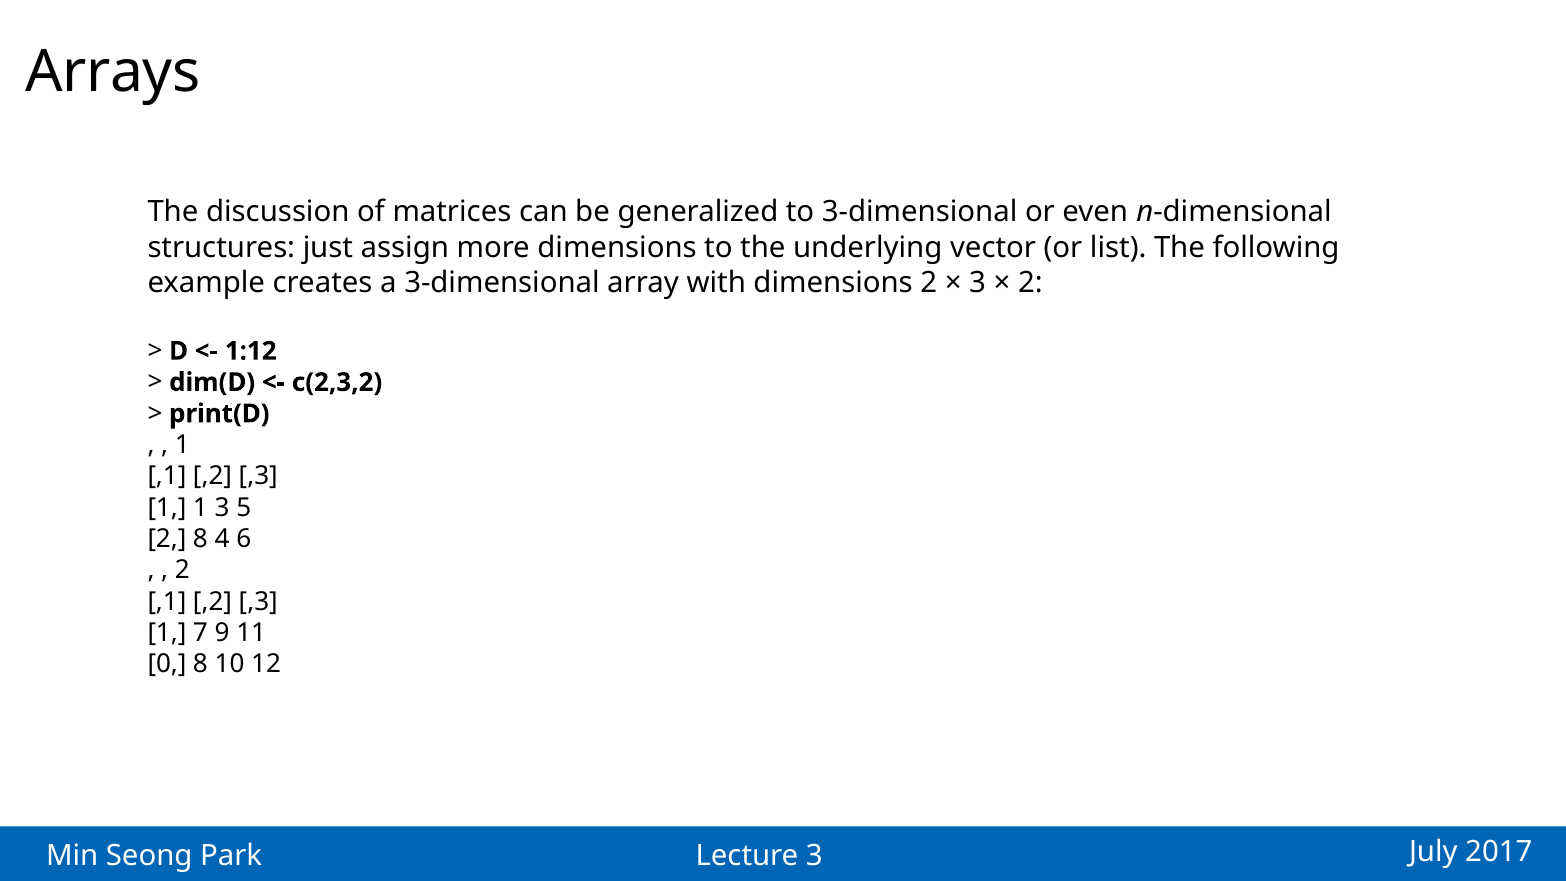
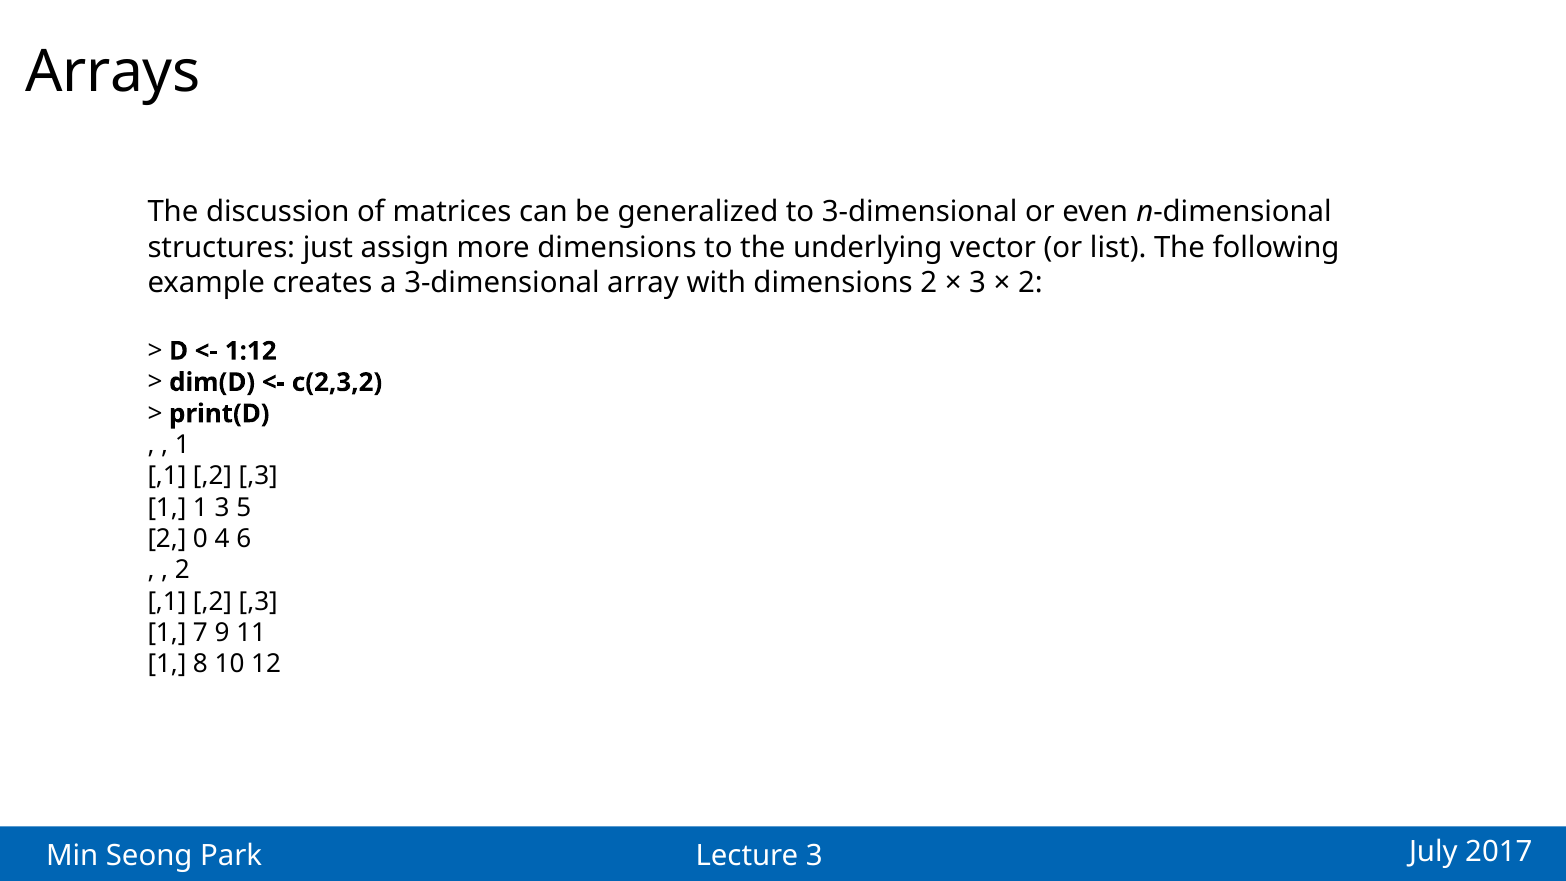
2 8: 8 -> 0 (200, 539)
0: 0 -> 1 (167, 664)
